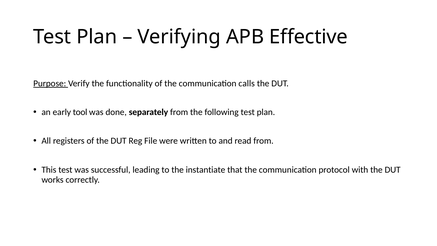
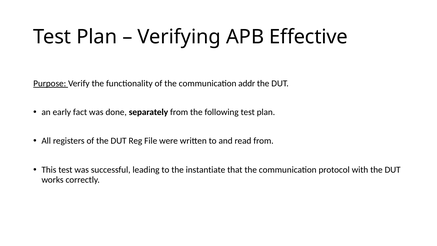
calls: calls -> addr (247, 83)
tool: tool -> fact (80, 112)
